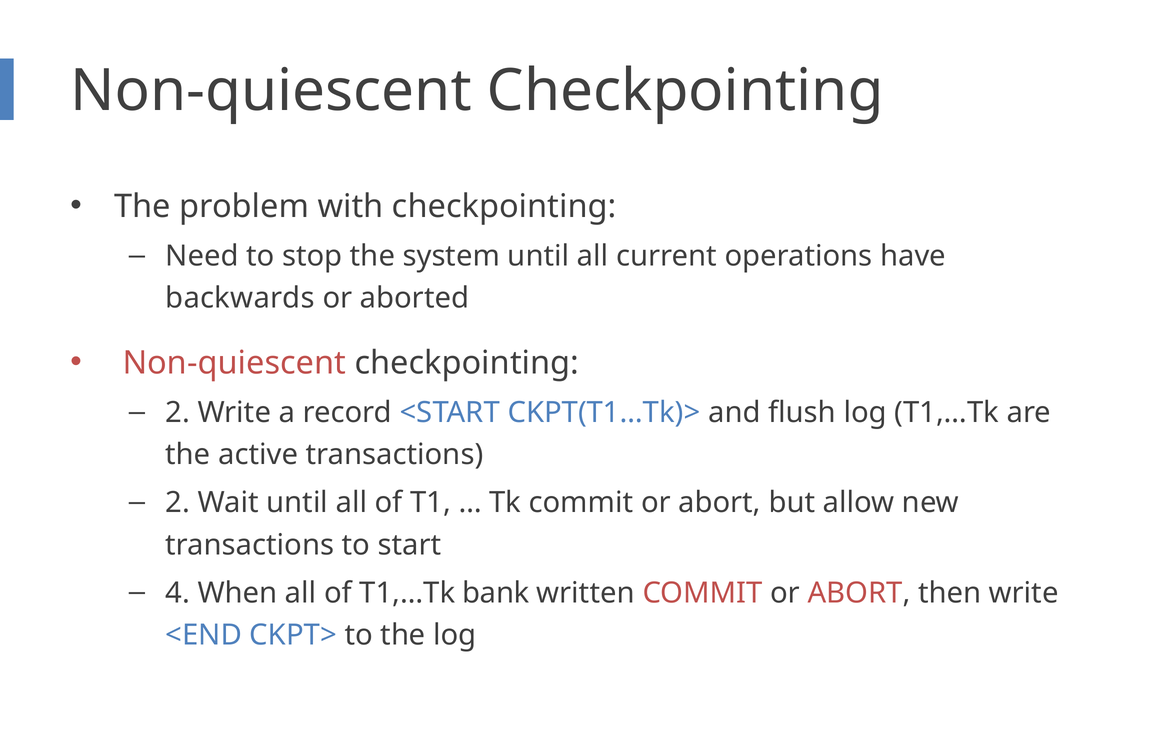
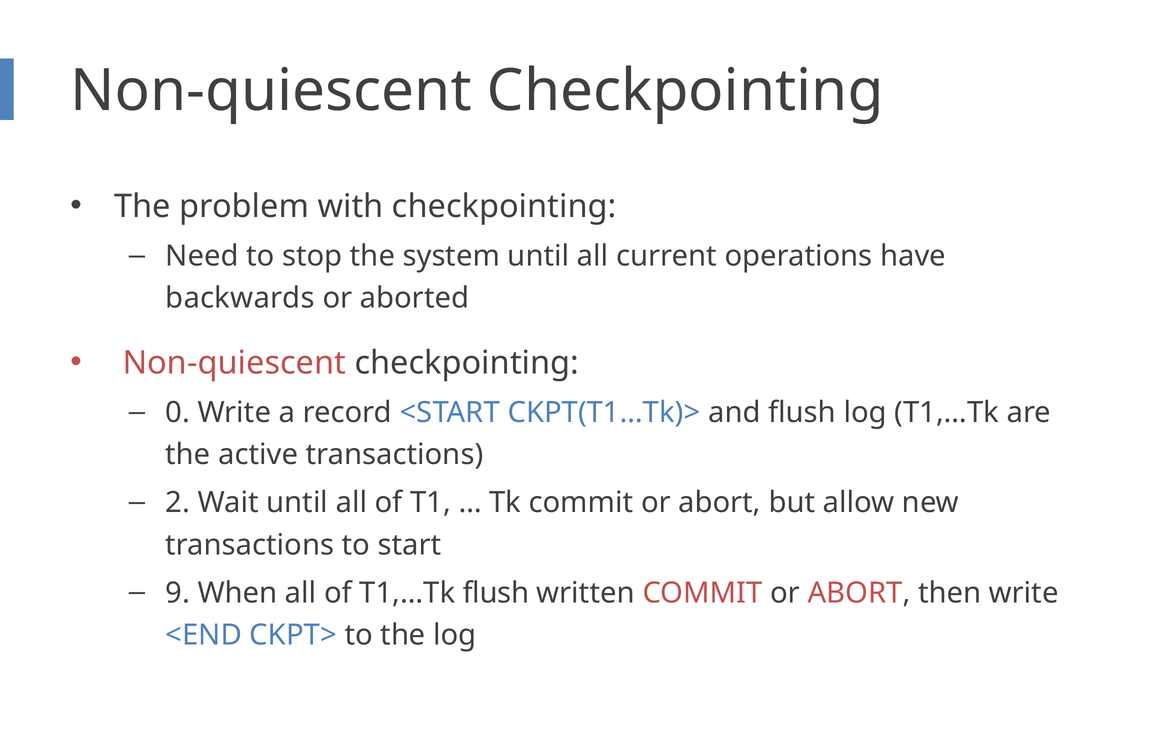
2: 2 -> 0 (178, 412)
4: 4 -> 9 (178, 593)
T1,…Tk bank: bank -> flush (496, 593)
